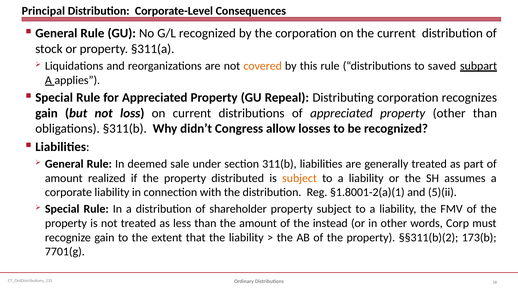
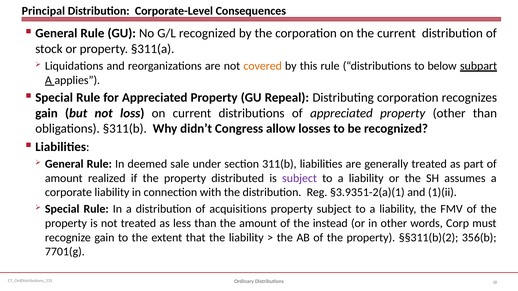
saved: saved -> below (442, 66)
subject colour: orange -> purple (300, 178)
§1.8001-2(a)(1: §1.8001-2(a)(1 -> §3.9351-2(a)(1 (367, 193)
5)(ii: 5)(ii -> 1)(ii (442, 193)
shareholder: shareholder -> acquisitions (238, 209)
173(b: 173(b -> 356(b (479, 238)
